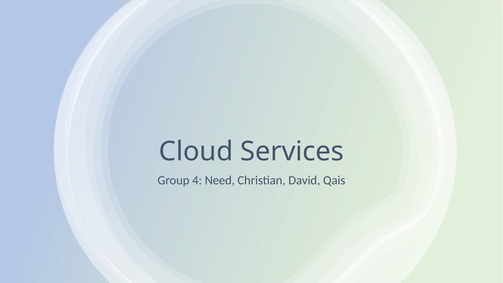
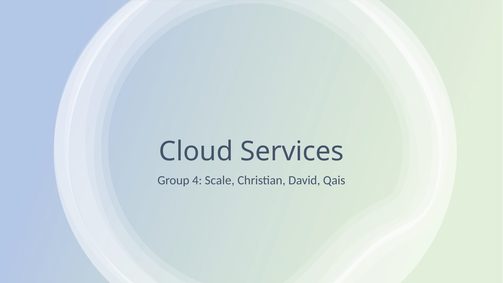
Need: Need -> Scale (220, 180)
